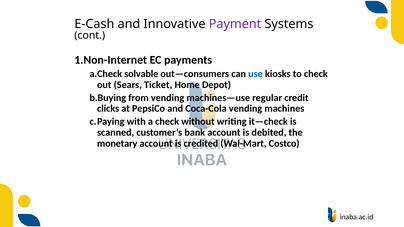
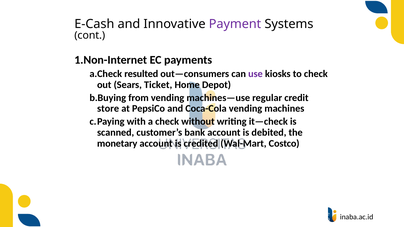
solvable: solvable -> resulted (141, 74)
use colour: blue -> purple (255, 74)
clicks: clicks -> store (108, 109)
